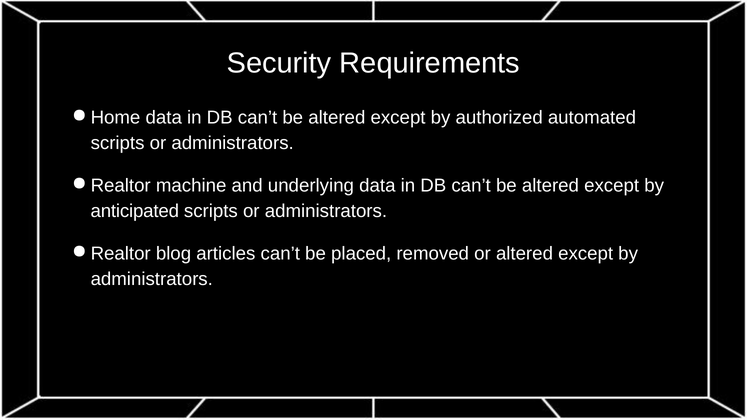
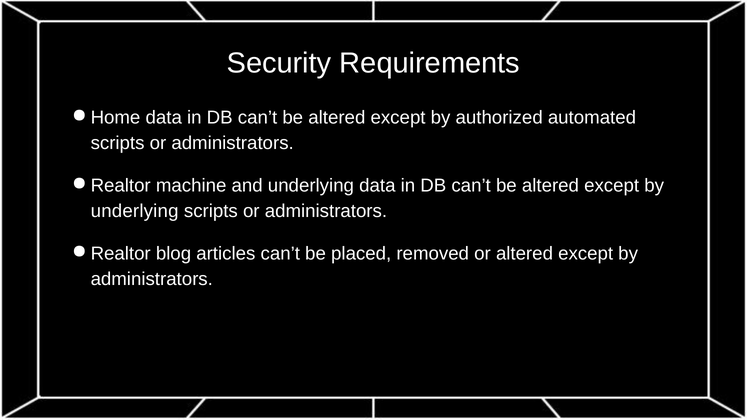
anticipated: anticipated -> underlying (135, 211)
